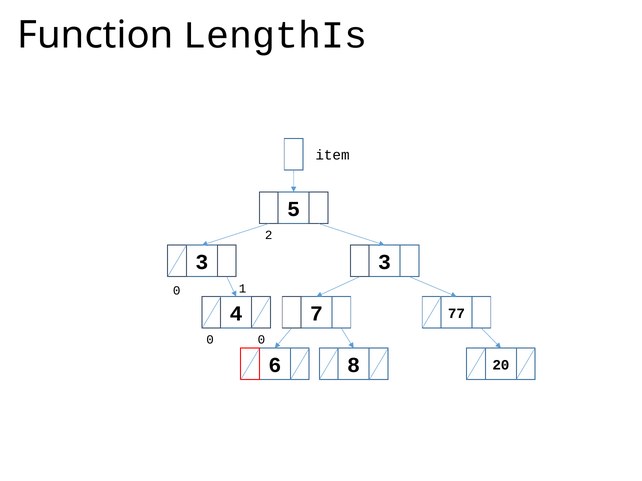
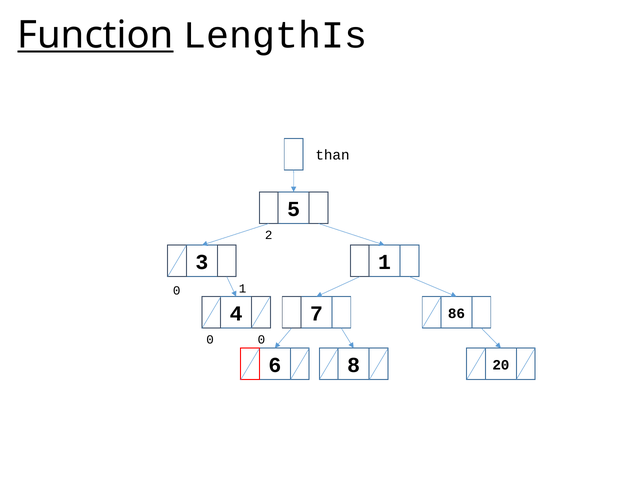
Function underline: none -> present (95, 35)
item: item -> than (333, 155)
3 3: 3 -> 1 (385, 263)
77: 77 -> 86 (457, 314)
